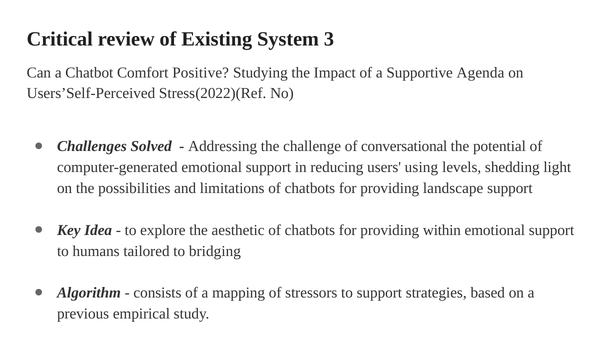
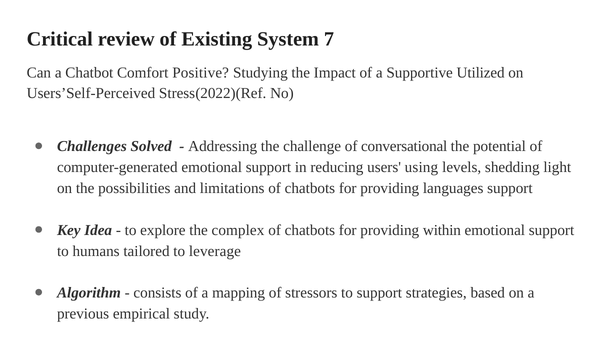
3: 3 -> 7 (329, 39)
Agenda: Agenda -> Utilized (481, 72)
landscape: landscape -> languages (453, 188)
aesthetic: aesthetic -> complex (238, 230)
bridging: bridging -> leverage (215, 251)
